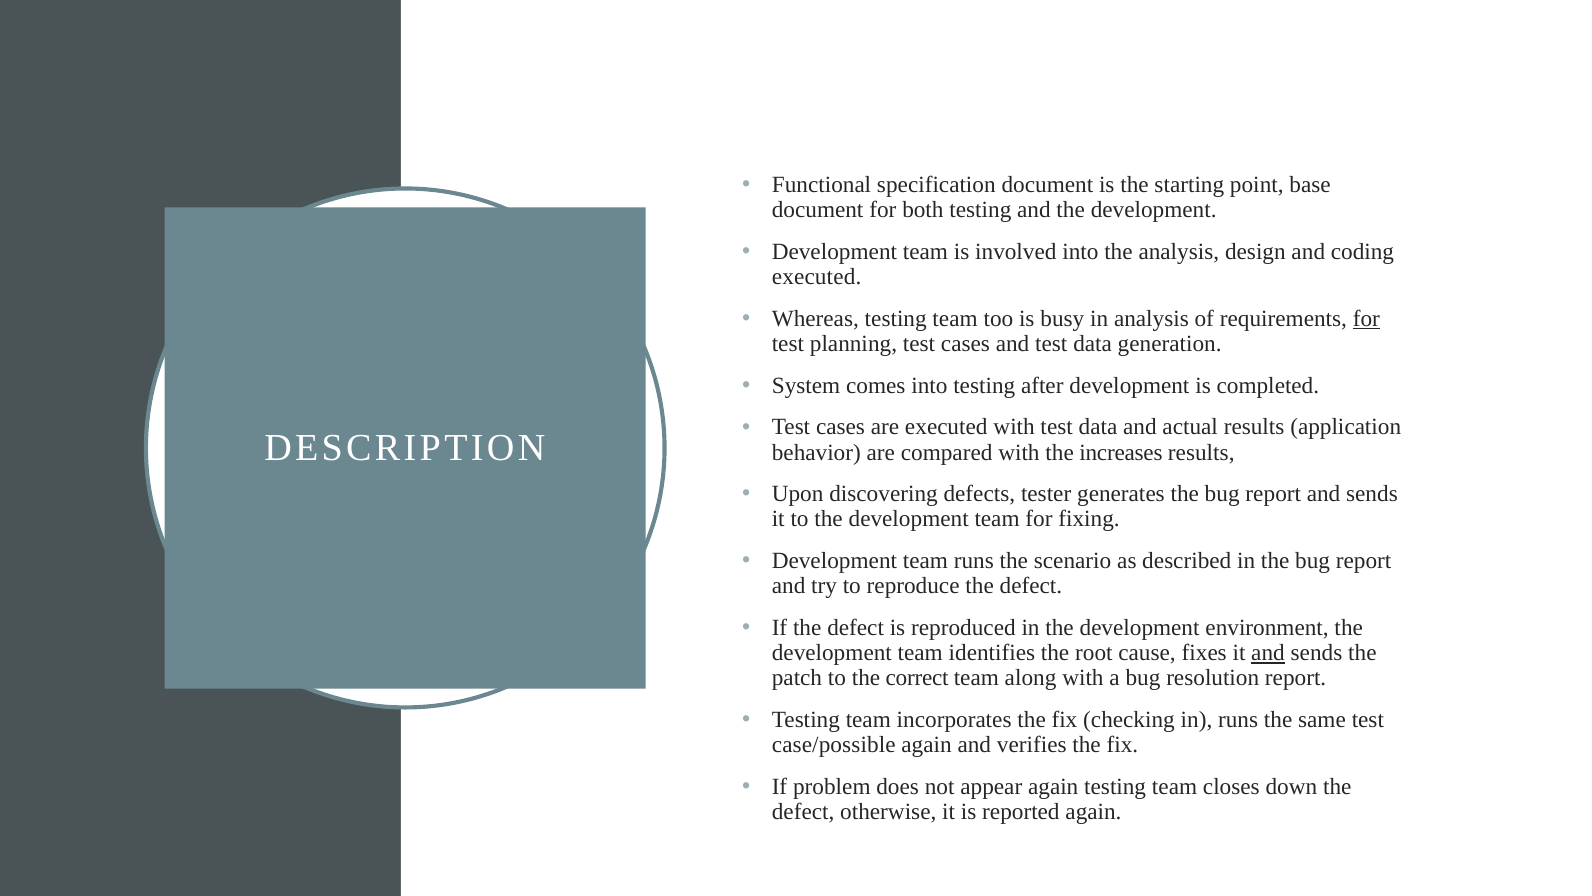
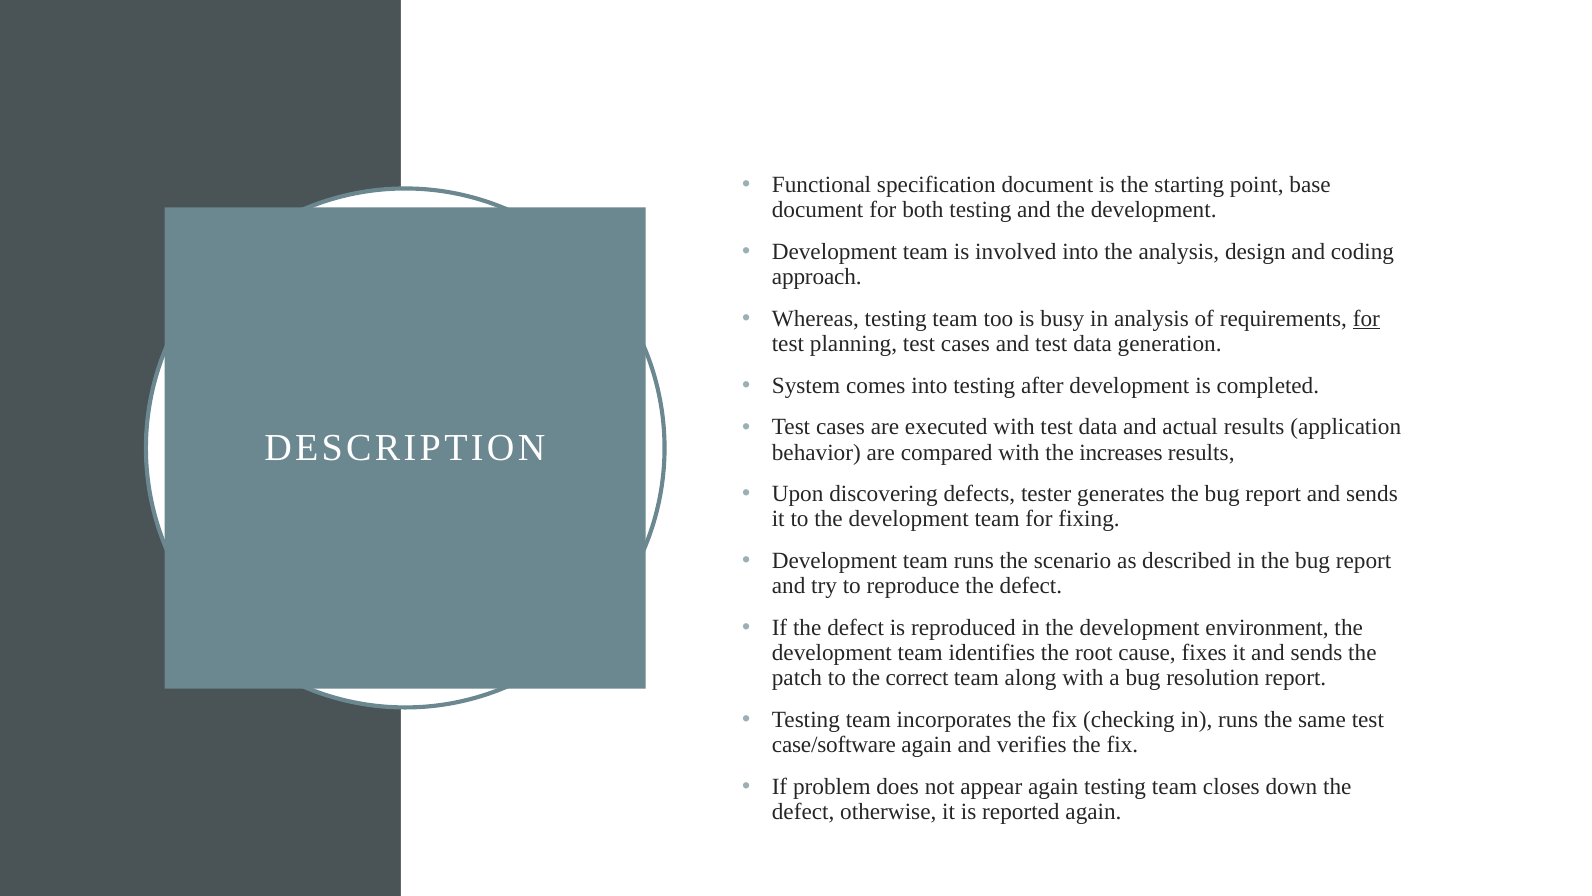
executed: executed -> approach (817, 277)
and underline: present -> none (1268, 653)
case/possible: case/possible -> case/software (834, 744)
